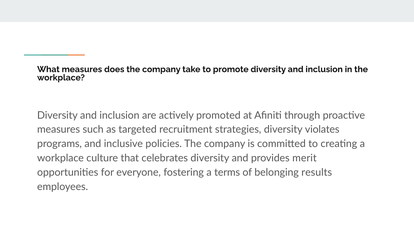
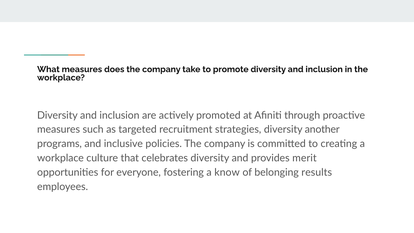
violates: violates -> another (322, 129)
terms: terms -> know (227, 172)
